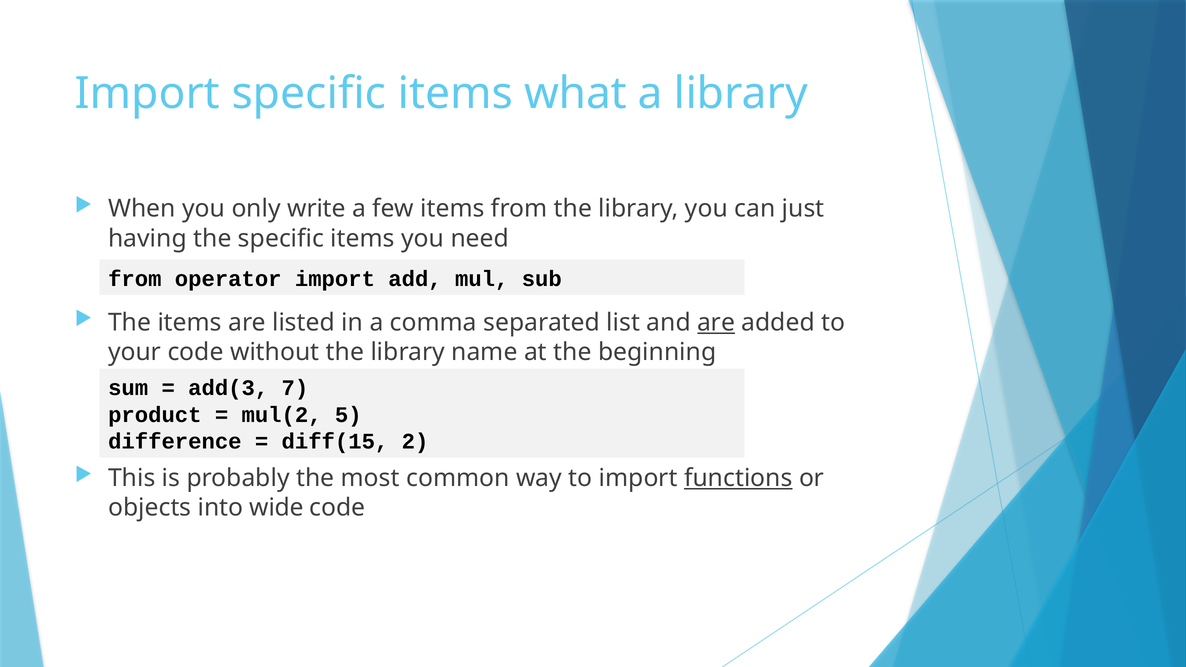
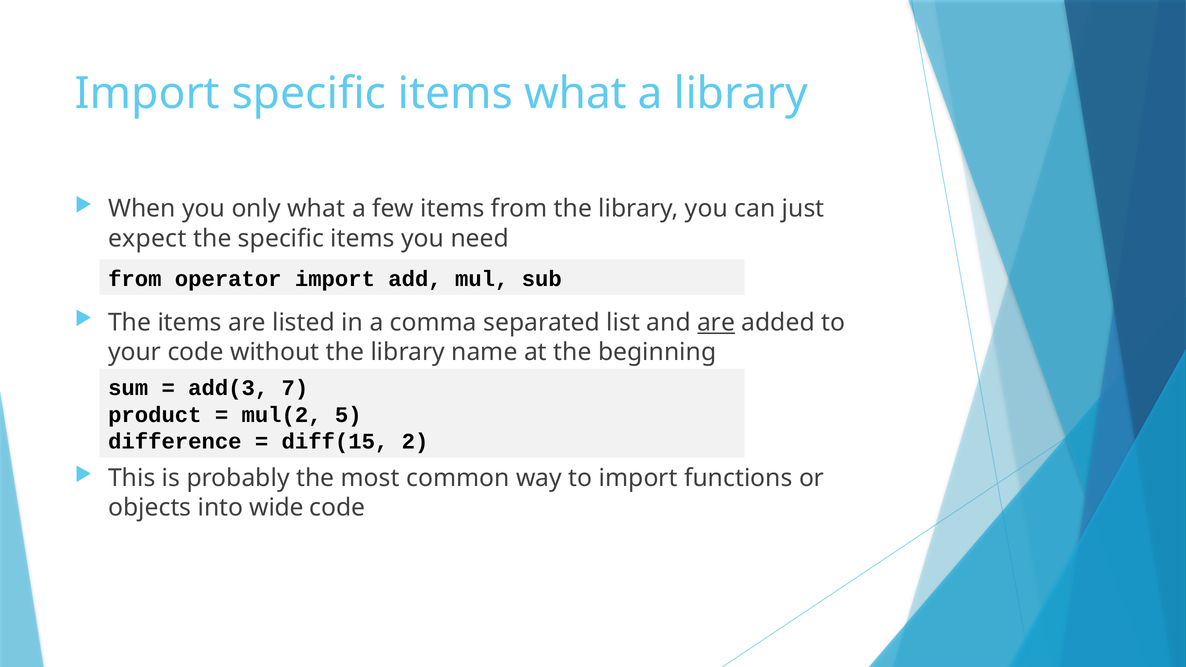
only write: write -> what (316, 209)
having: having -> expect (147, 238)
functions underline: present -> none (738, 478)
